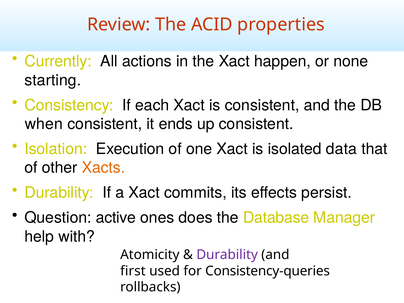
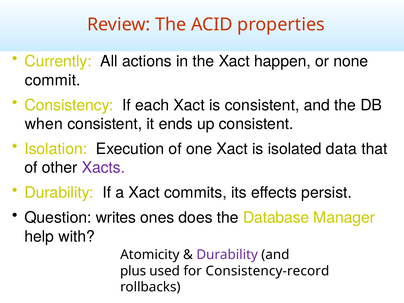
starting: starting -> commit (53, 80)
Xacts colour: orange -> purple (103, 168)
active: active -> writes (116, 218)
first: first -> plus (133, 271)
Consistency-queries: Consistency-queries -> Consistency-record (267, 271)
